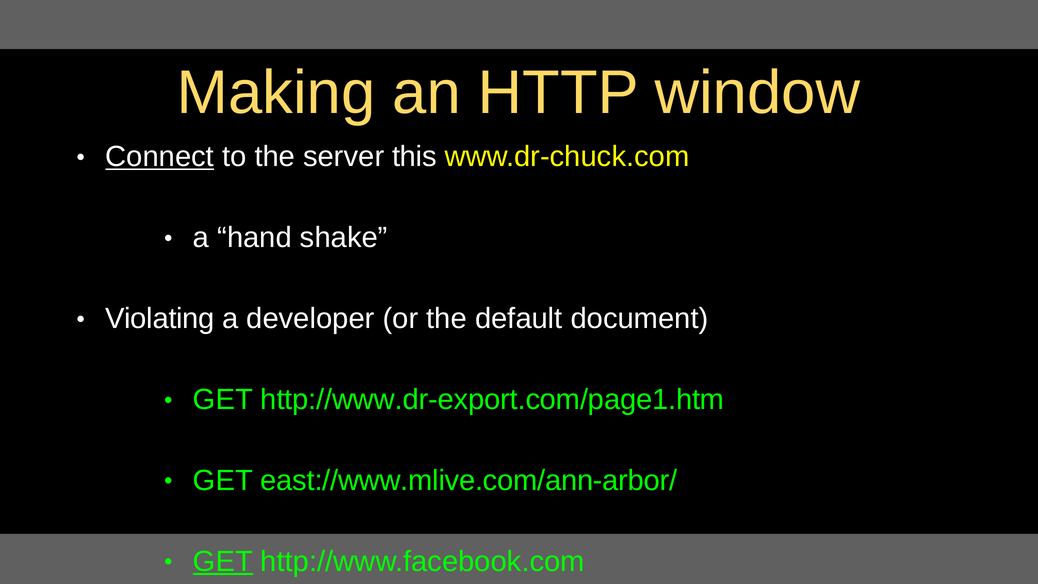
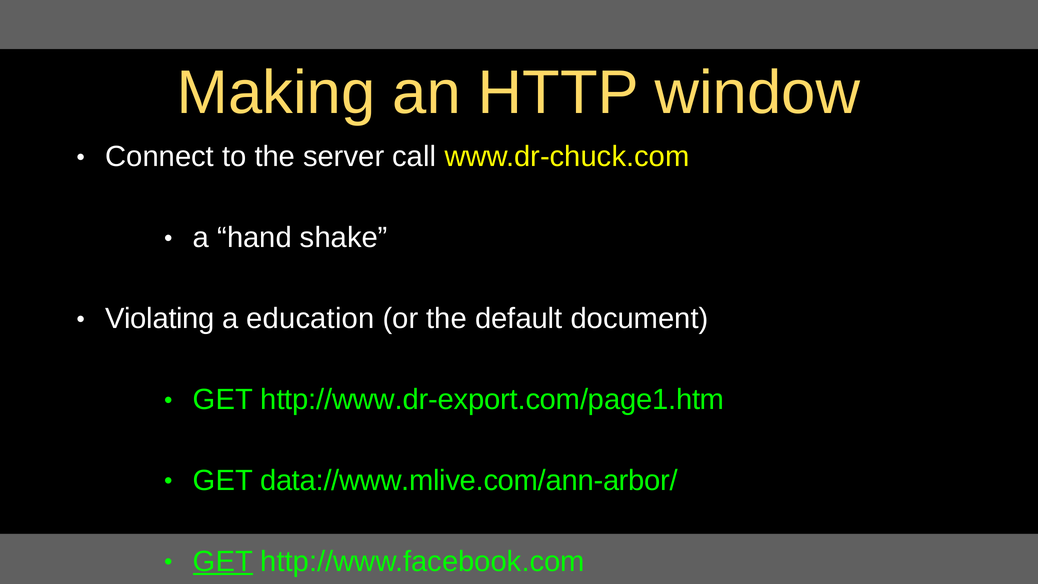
Connect underline: present -> none (160, 157)
this: this -> call (414, 157)
developer: developer -> education (310, 319)
east://www.mlive.com/ann-arbor/: east://www.mlive.com/ann-arbor/ -> data://www.mlive.com/ann-arbor/ (469, 480)
